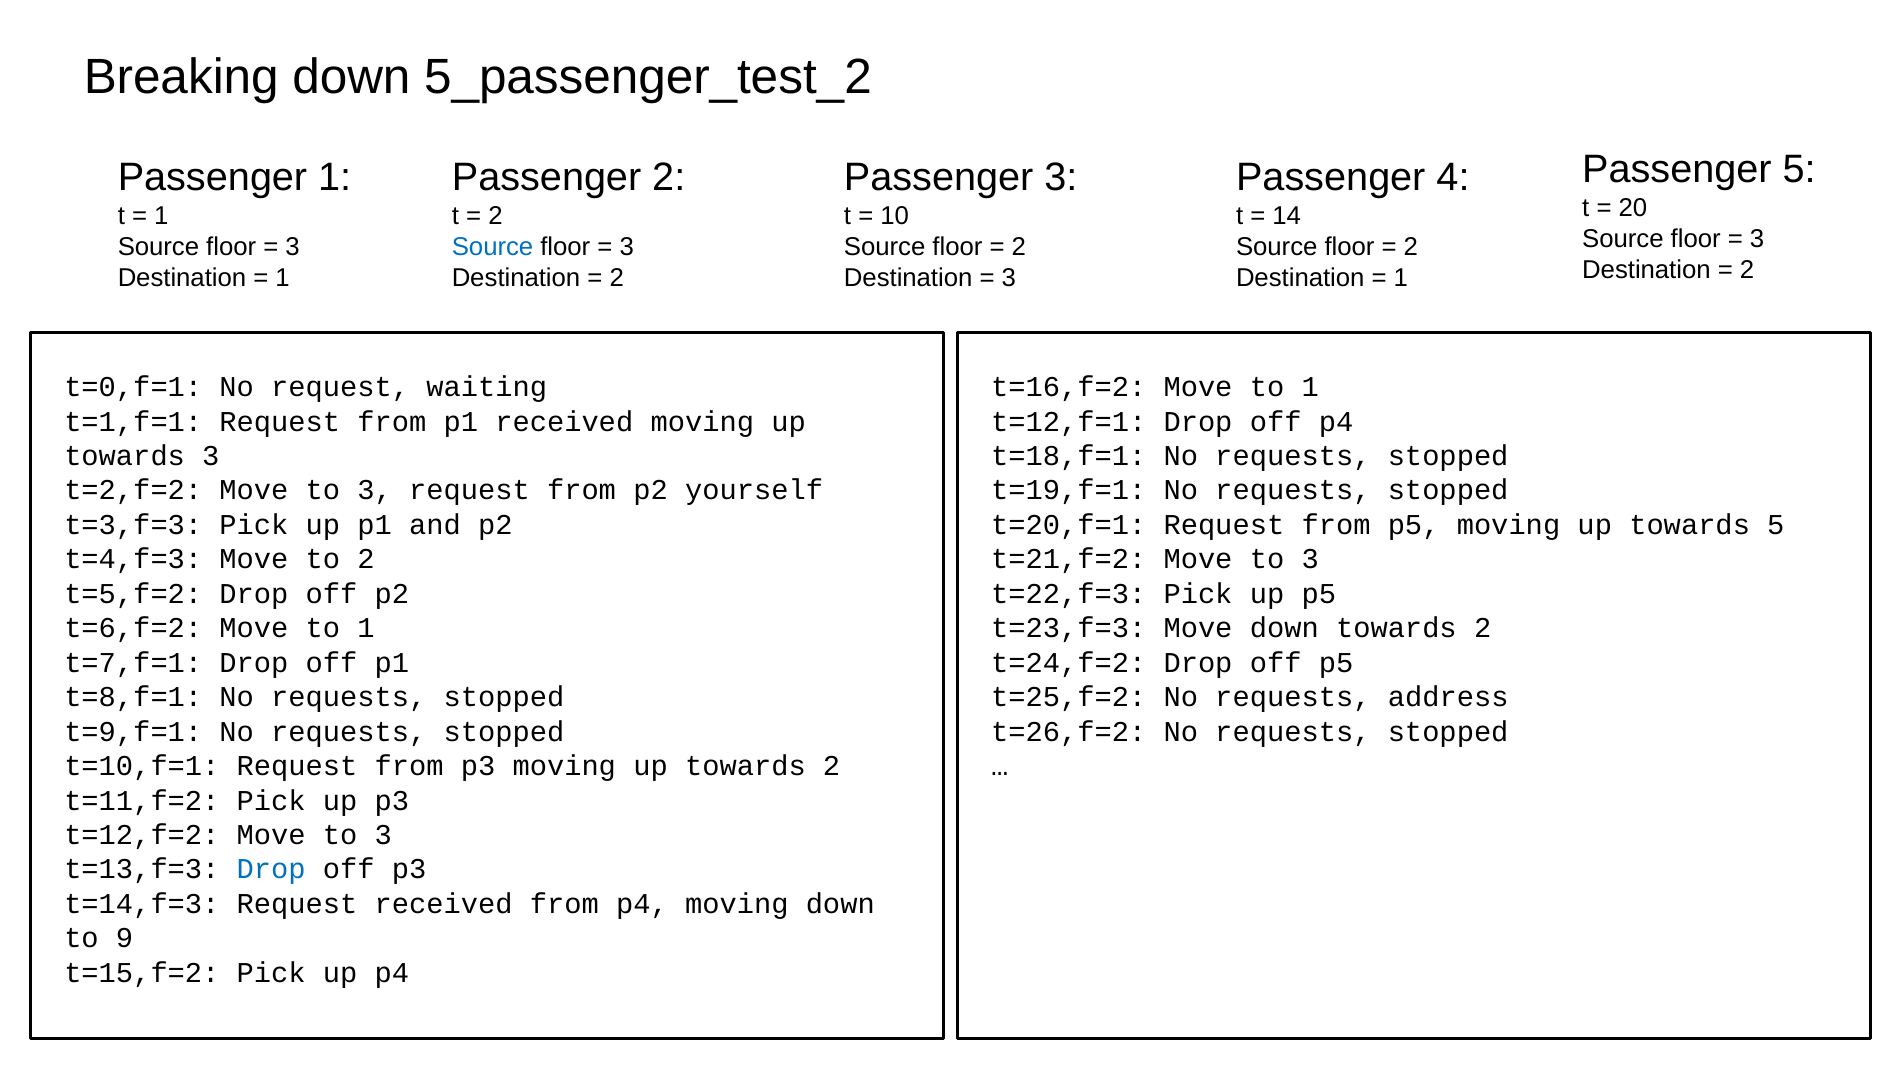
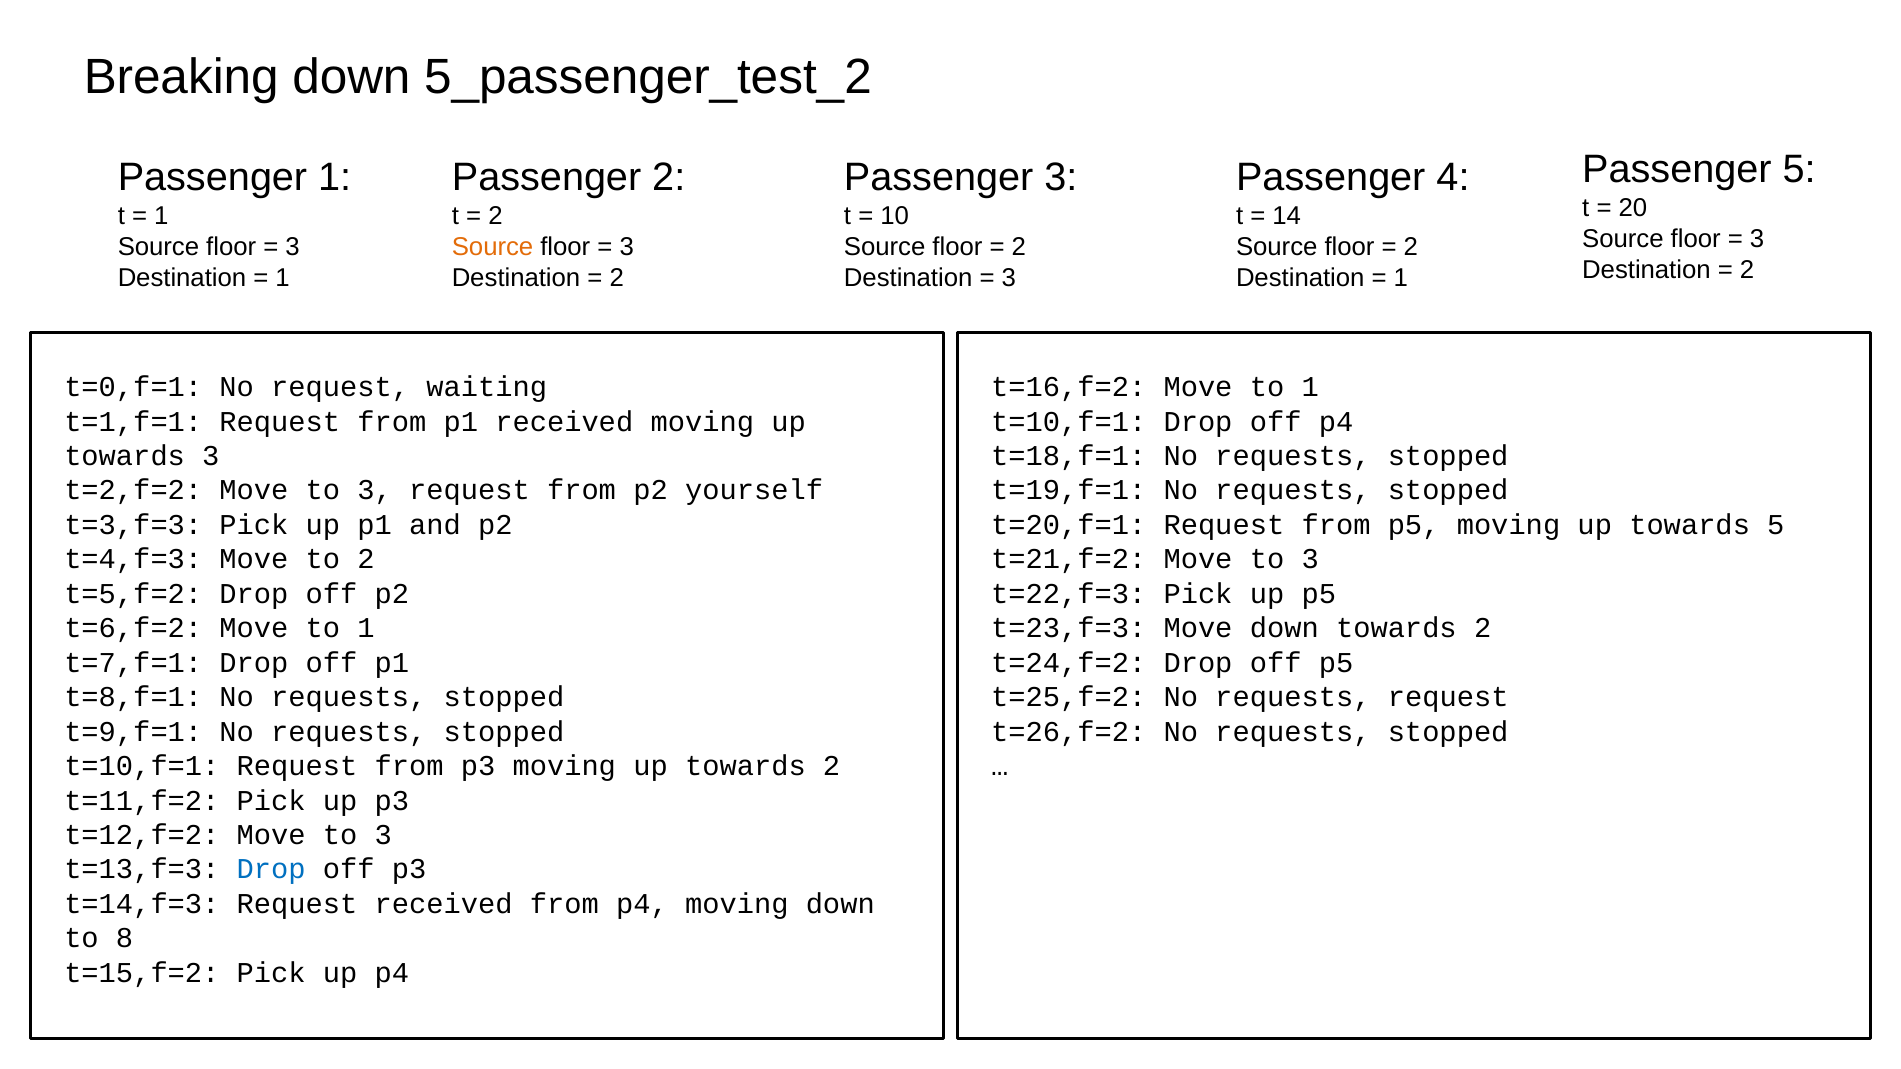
Source colour: blue -> orange (493, 247)
t=12,f=1: t=12,f=1 -> t=10,f=1 (1069, 422)
requests address: address -> request (1448, 697)
9: 9 -> 8 (124, 939)
